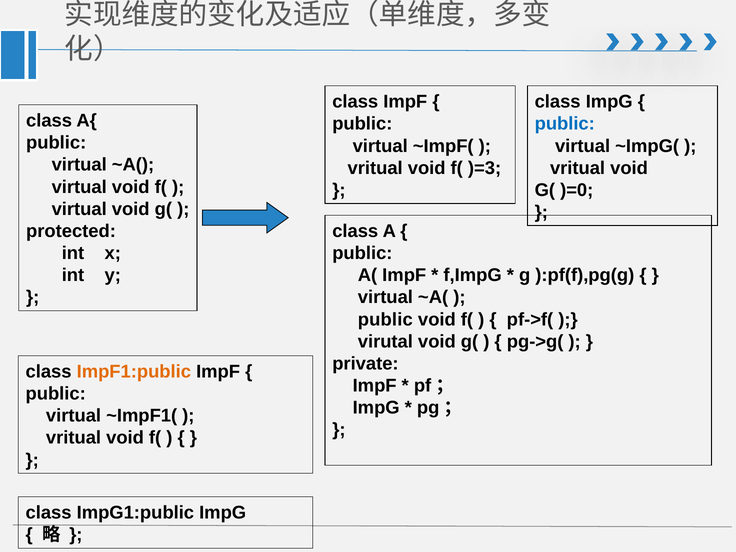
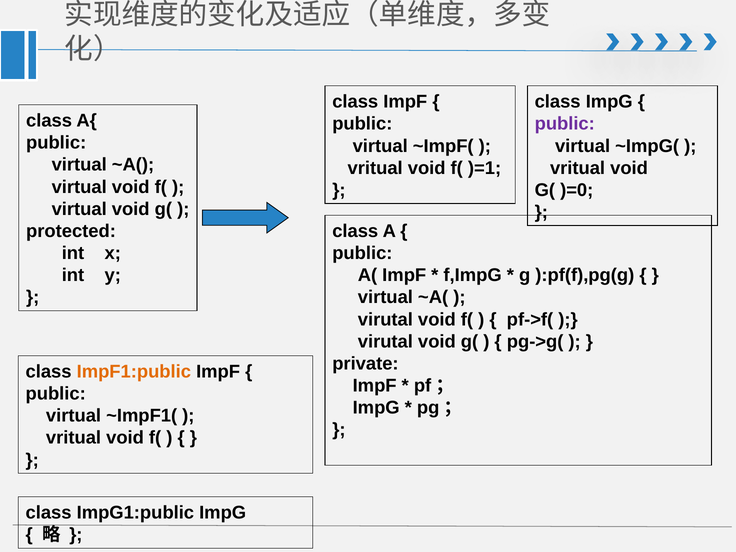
public colour: blue -> purple (565, 124)
)=3: )=3 -> )=1 (485, 168)
public: public -> virutal (385, 320)
